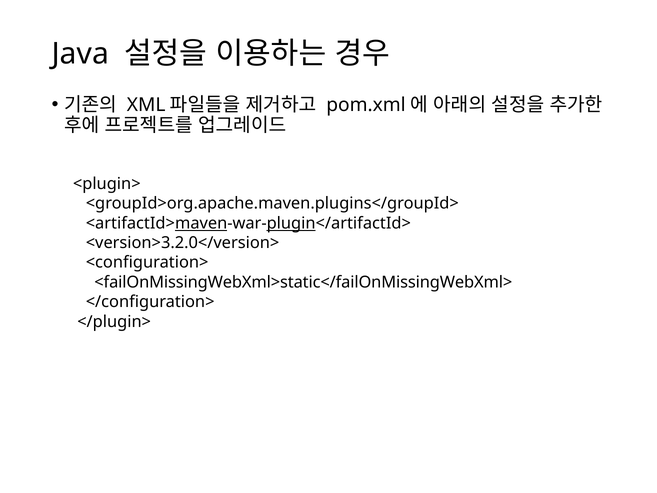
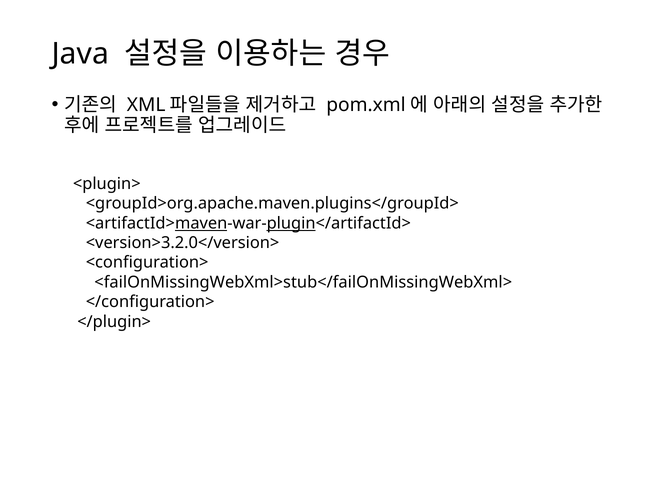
<failOnMissingWebXml>static</failOnMissingWebXml>: <failOnMissingWebXml>static</failOnMissingWebXml> -> <failOnMissingWebXml>stub</failOnMissingWebXml> (303, 282)
